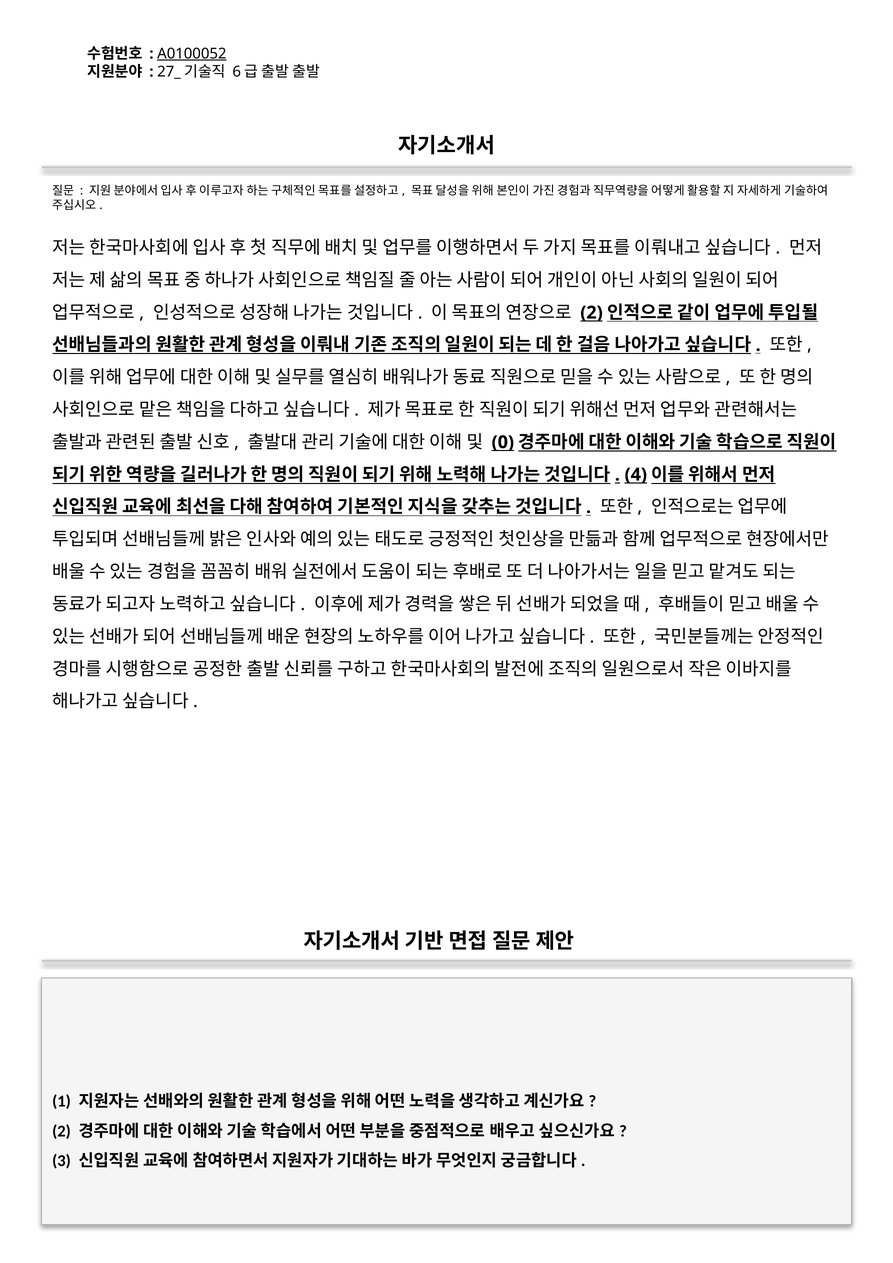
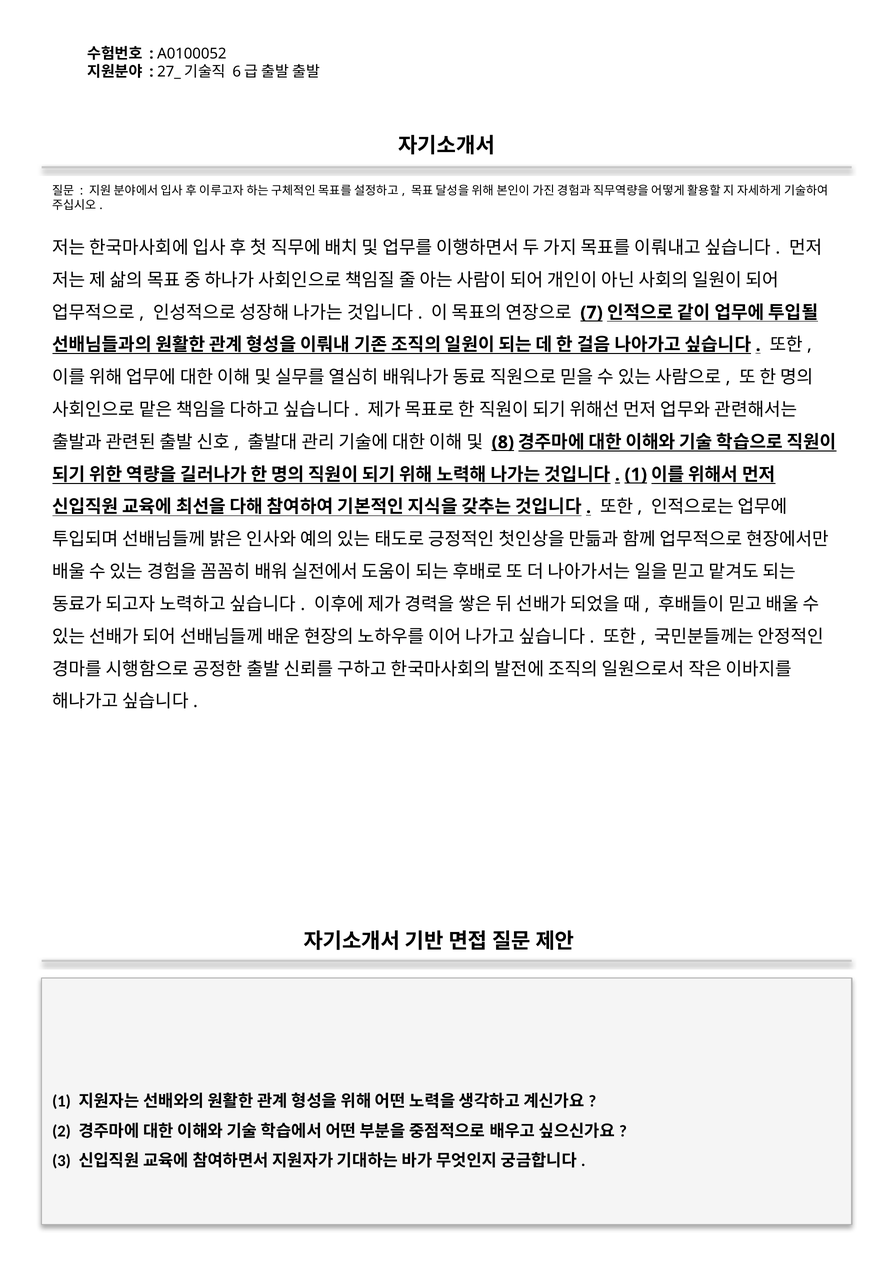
A0100052 underline: present -> none (192, 54)
2: 2 -> 7 (592, 313)
0: 0 -> 8 (503, 442)
4: 4 -> 1 (636, 475)
